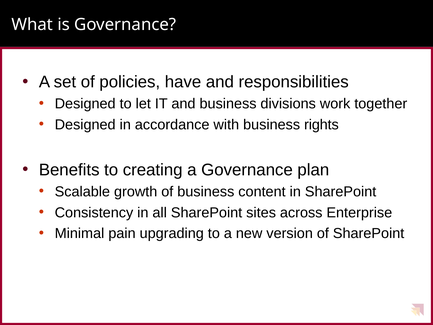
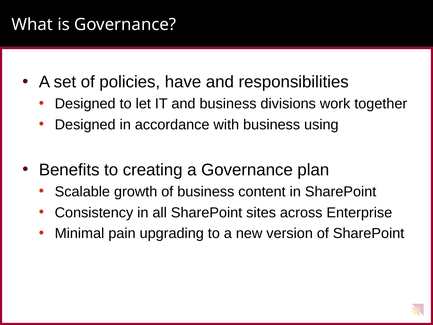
rights: rights -> using (321, 125)
